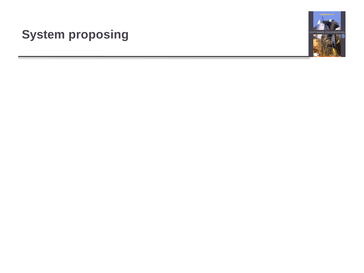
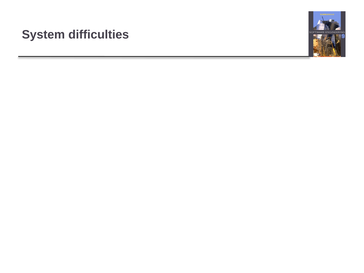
proposing: proposing -> difficulties (99, 35)
